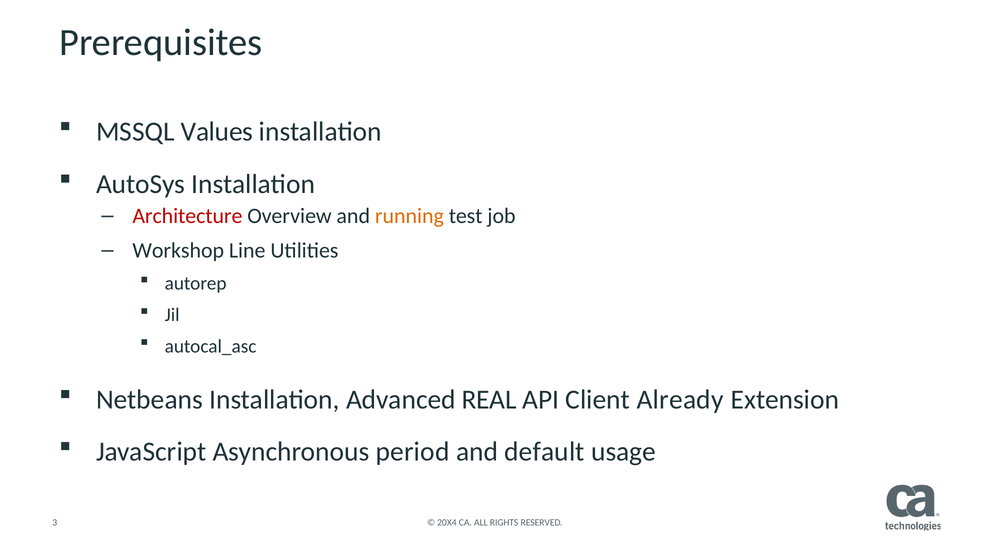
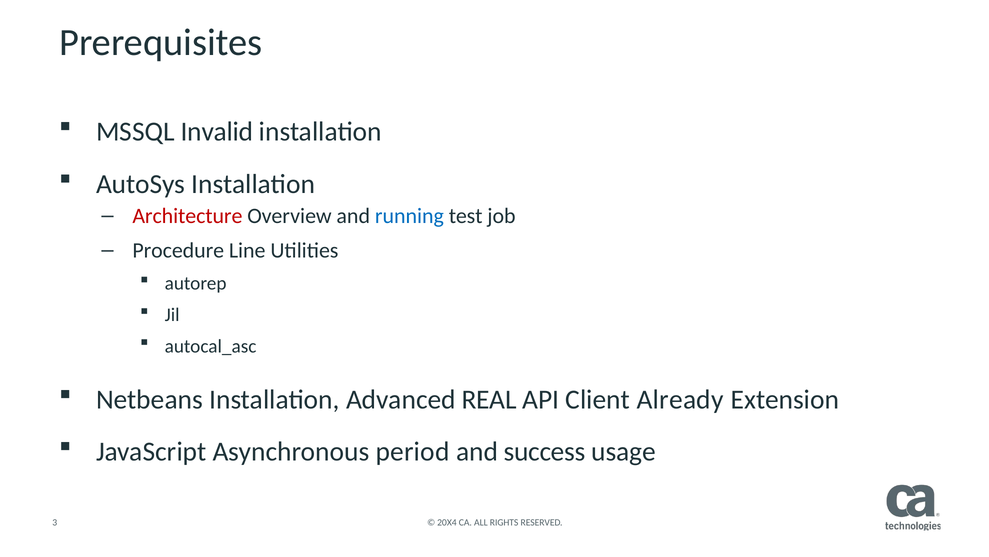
Values: Values -> Invalid (217, 132)
running colour: orange -> blue (409, 216)
Workshop: Workshop -> Procedure (178, 251)
default: default -> success (545, 452)
